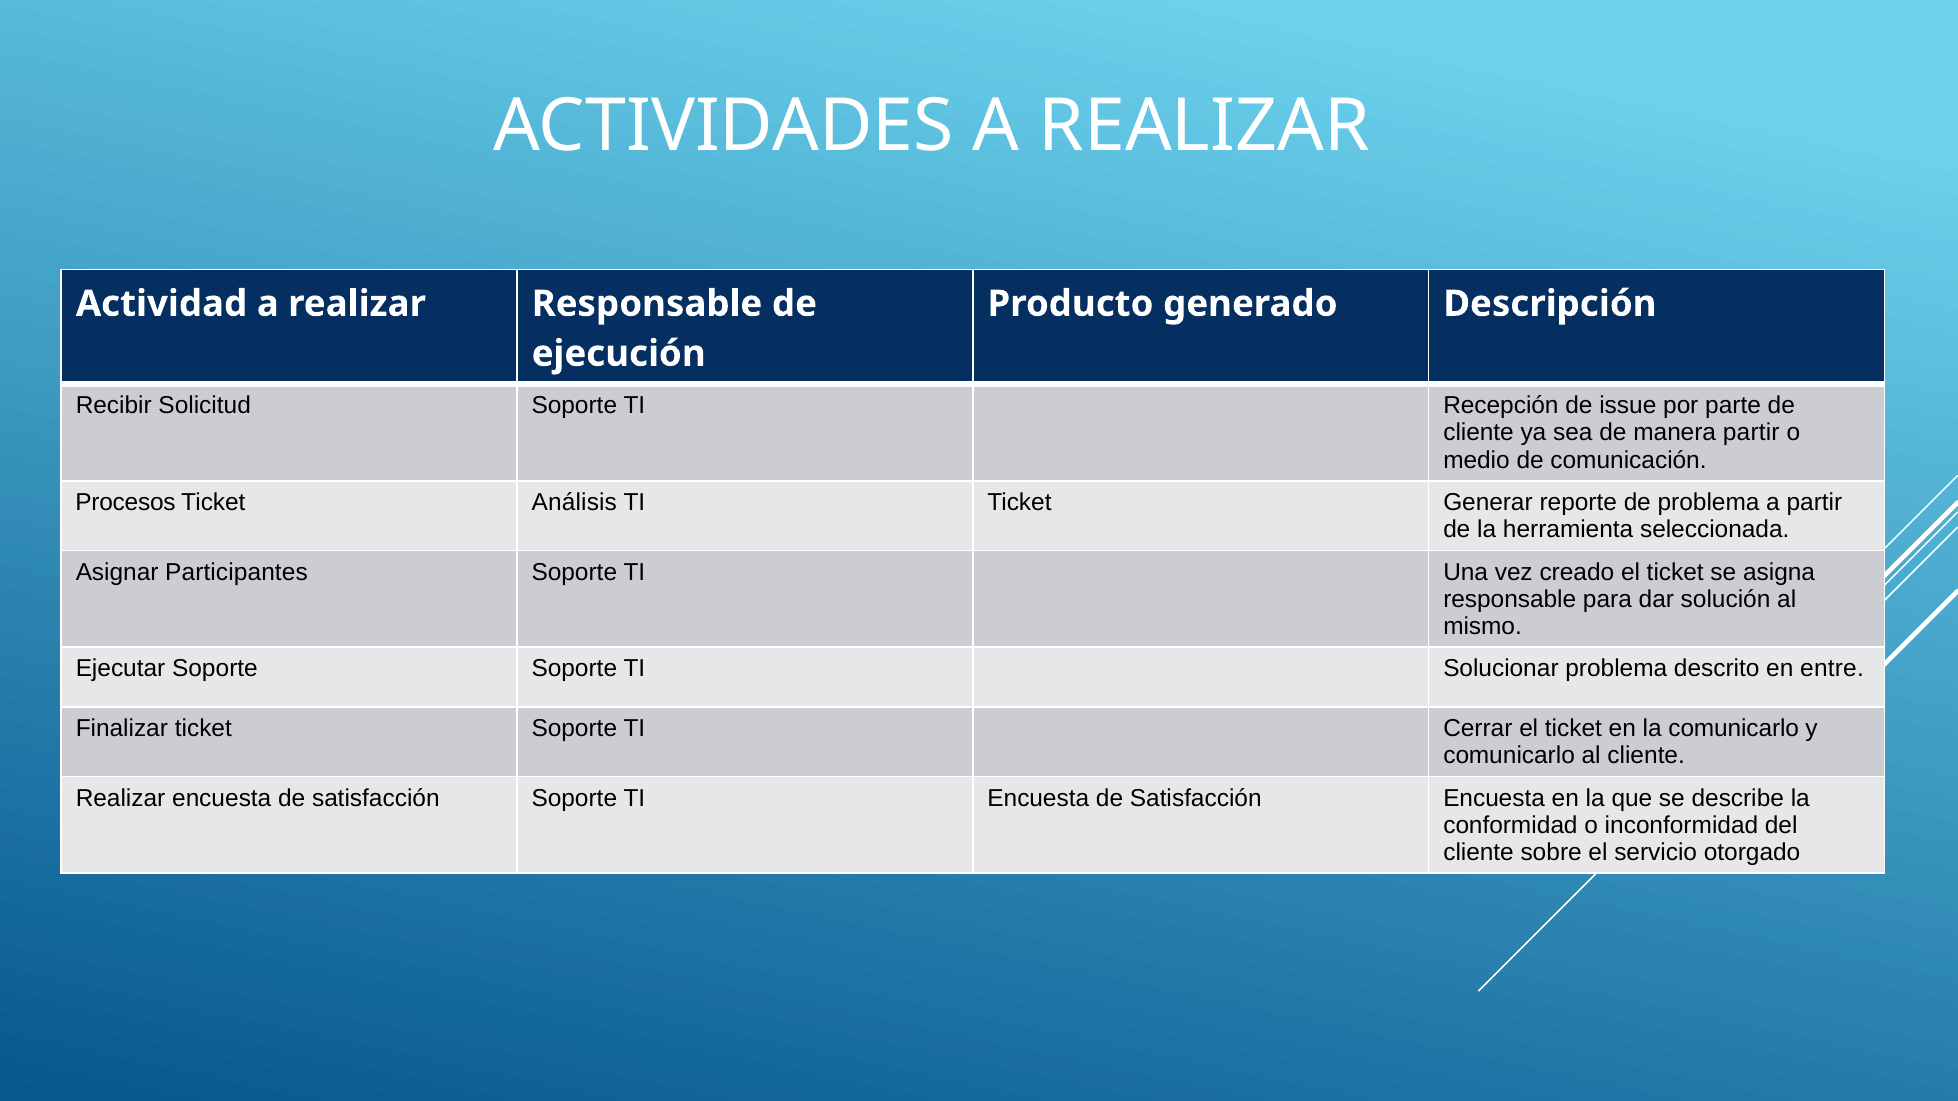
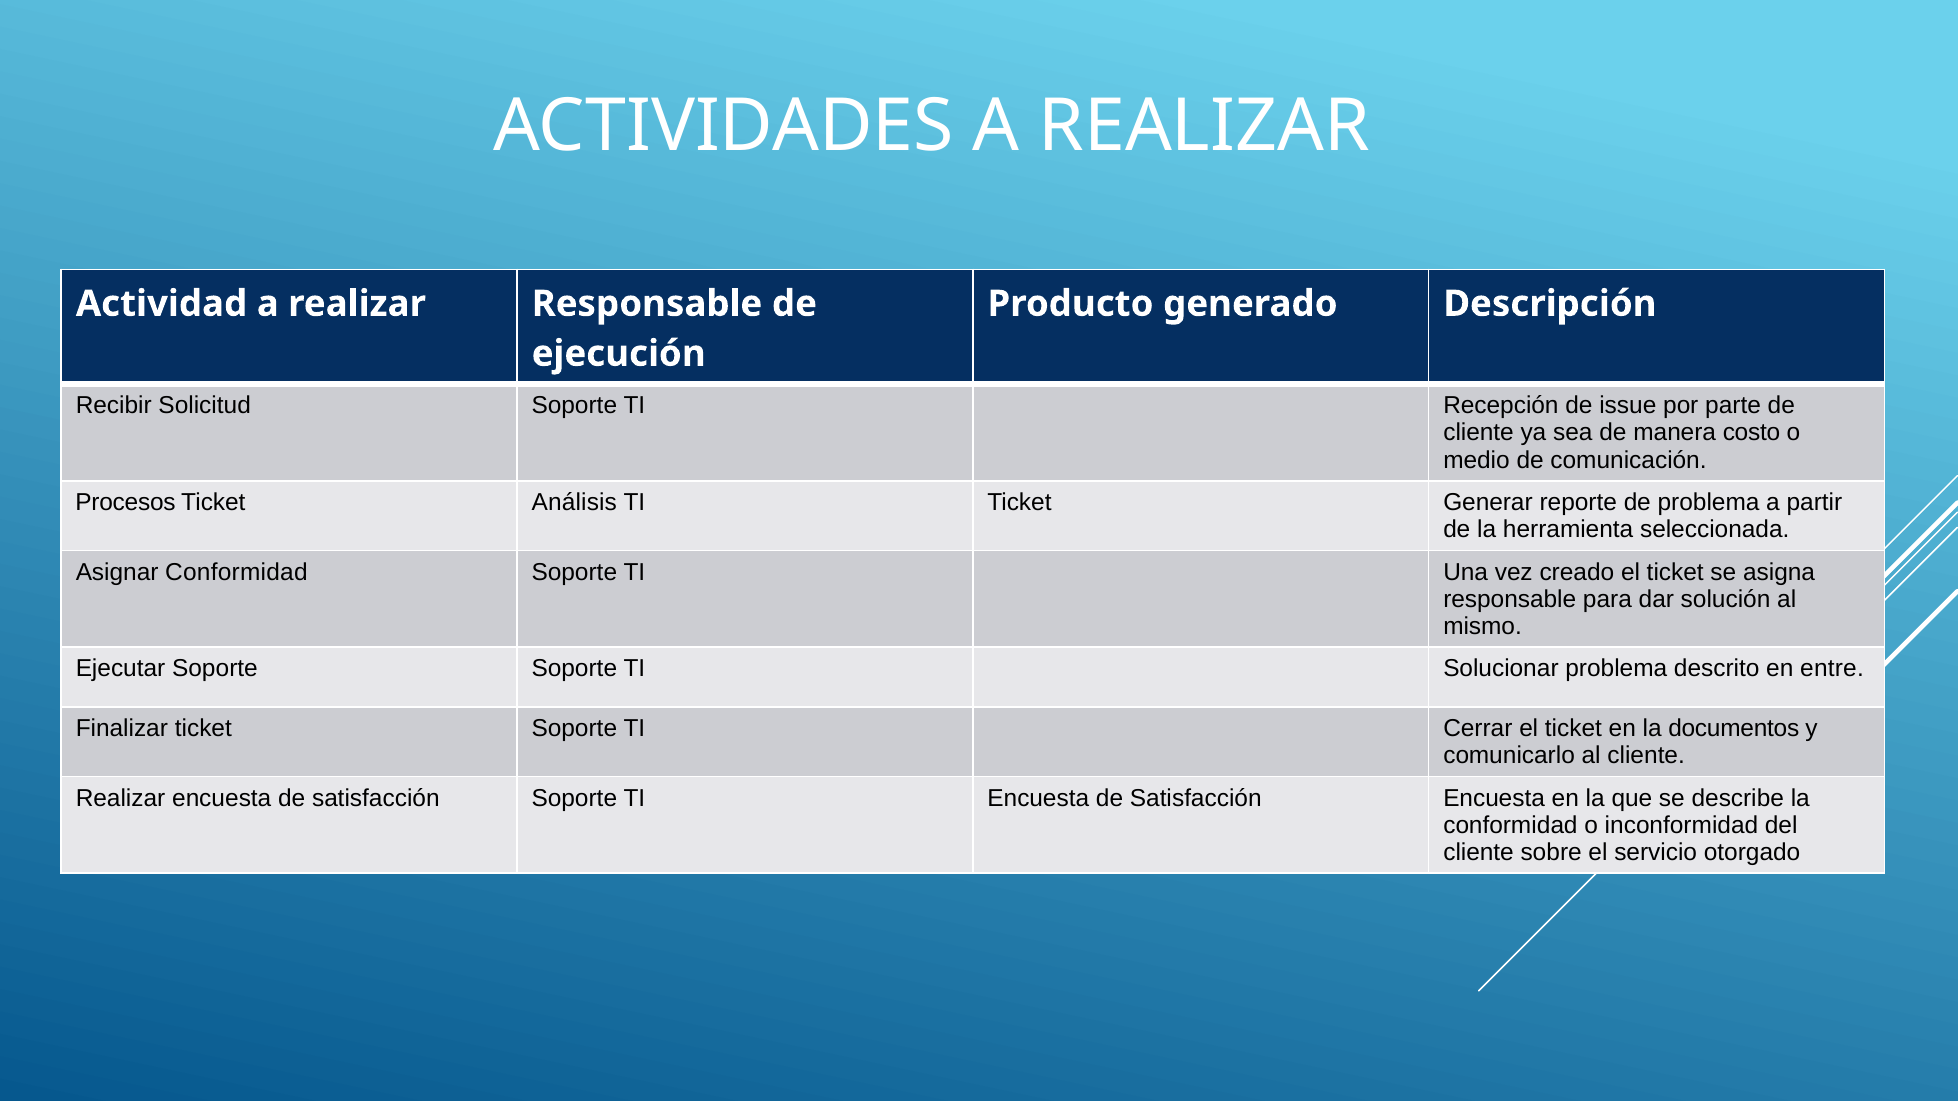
manera partir: partir -> costo (1751, 433)
Asignar Participantes: Participantes -> Conformidad (236, 572)
la comunicarlo: comunicarlo -> documentos (1734, 729)
